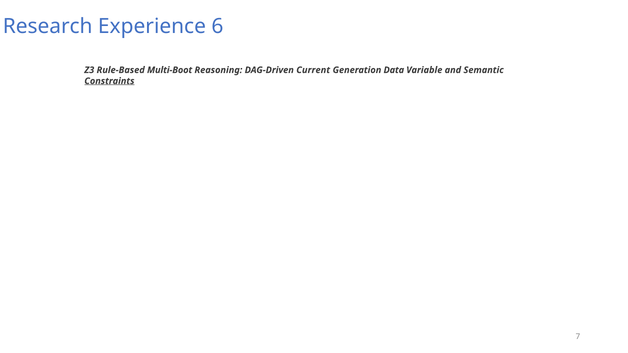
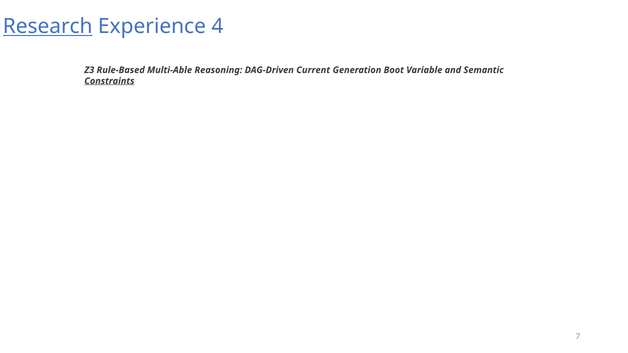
Research underline: none -> present (48, 27)
6: 6 -> 4 (217, 27)
Multi-Boot: Multi-Boot -> Multi-Able (170, 70)
Data: Data -> Boot (394, 70)
